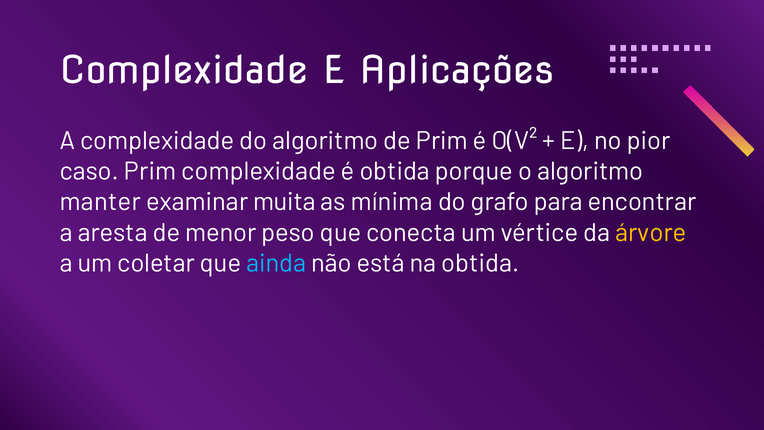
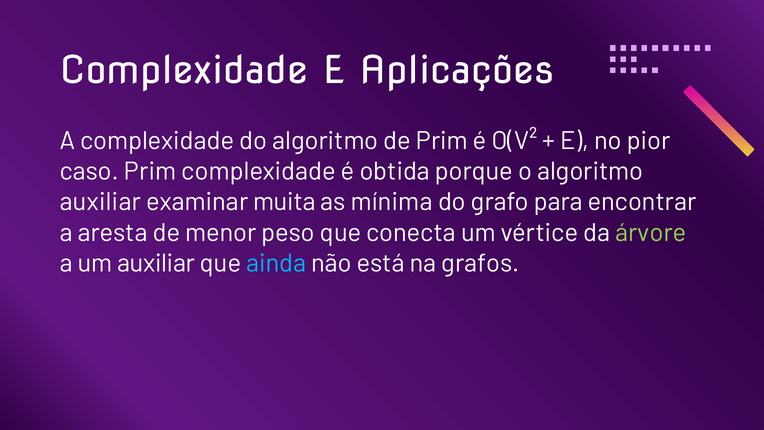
manter: manter -> auxiliar (100, 202)
árvore colour: yellow -> light green (651, 233)
um coletar: coletar -> auxiliar (156, 263)
na obtida: obtida -> grafos (480, 263)
